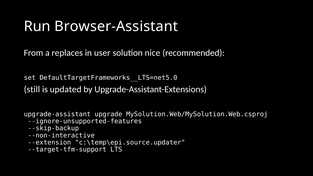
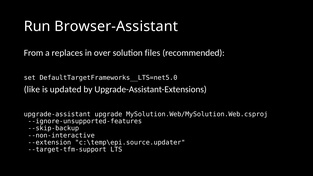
user: user -> over (102, 53)
nice: nice -> files (153, 53)
still: still -> like (32, 89)
